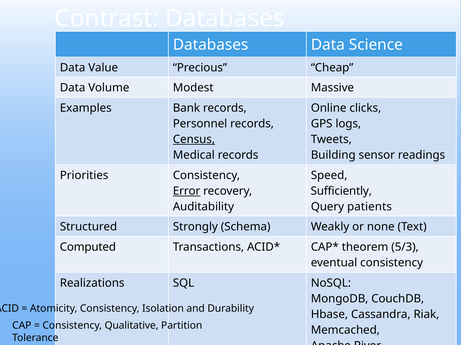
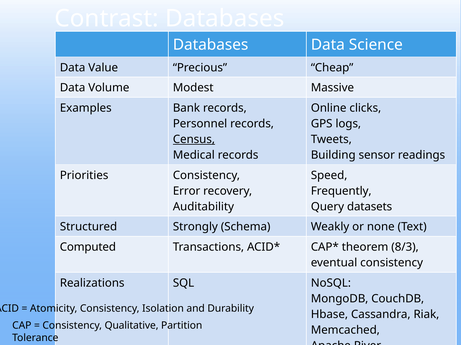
Error underline: present -> none (187, 191)
Sufficiently: Sufficiently -> Frequently (341, 191)
patients: patients -> datasets (370, 207)
5/3: 5/3 -> 8/3 (405, 248)
